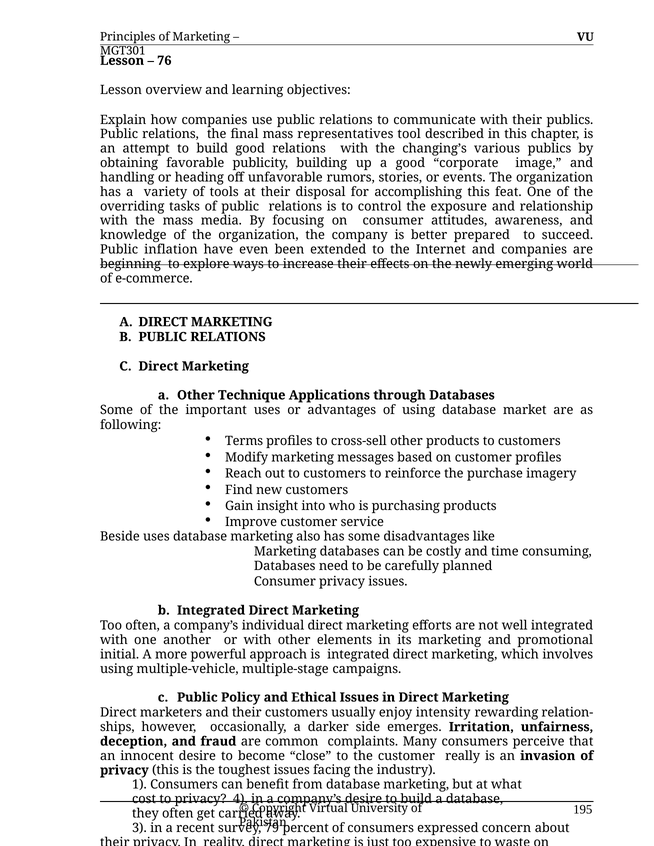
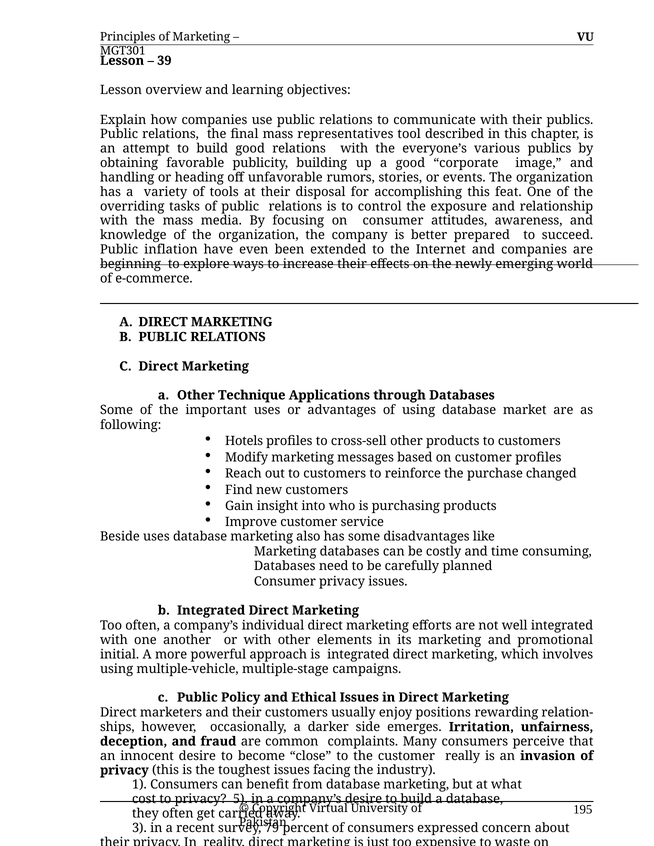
76: 76 -> 39 (164, 61)
changing’s: changing’s -> everyone’s (435, 149)
Terms: Terms -> Hotels (244, 441)
imagery: imagery -> changed (551, 474)
intensity: intensity -> positions (443, 713)
4: 4 -> 5 (240, 799)
